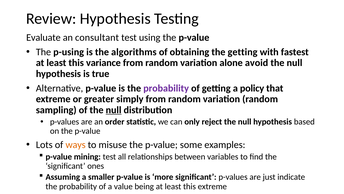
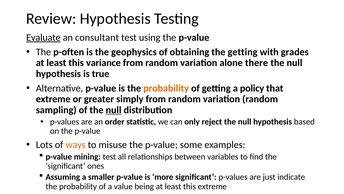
Evaluate underline: none -> present (43, 37)
p-using: p-using -> p-often (69, 52)
algorithms: algorithms -> geophysics (134, 52)
fastest: fastest -> grades (295, 52)
avoid: avoid -> there (257, 63)
probability colour: purple -> orange (166, 88)
